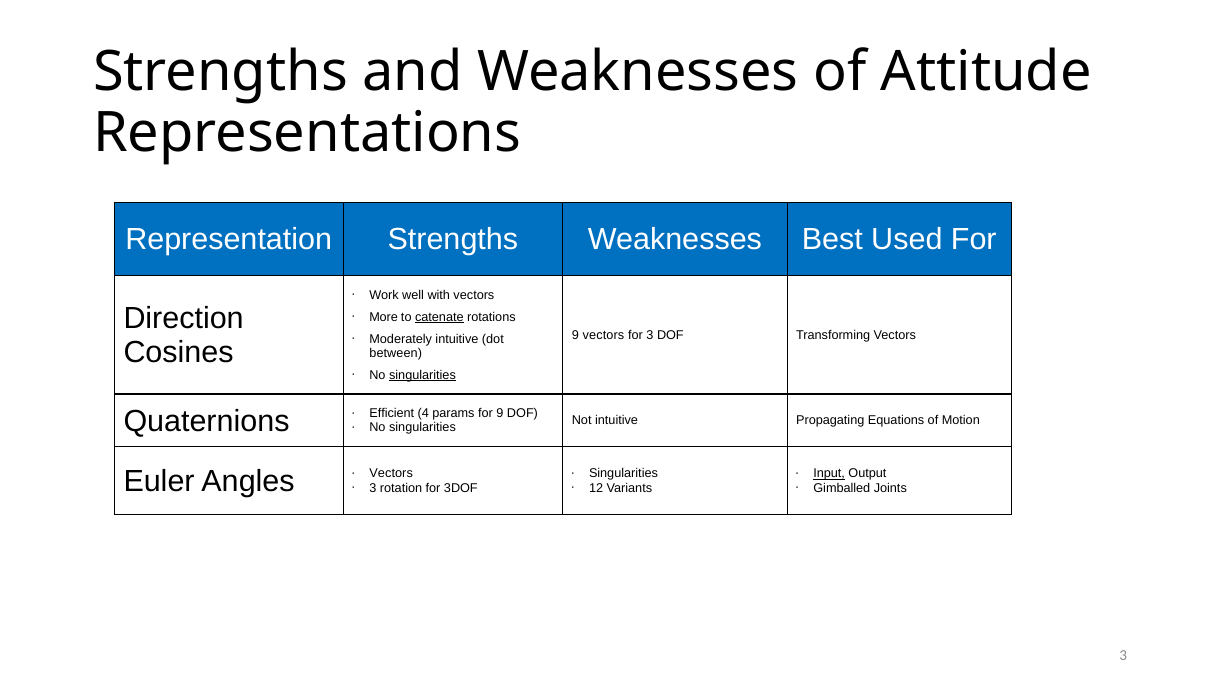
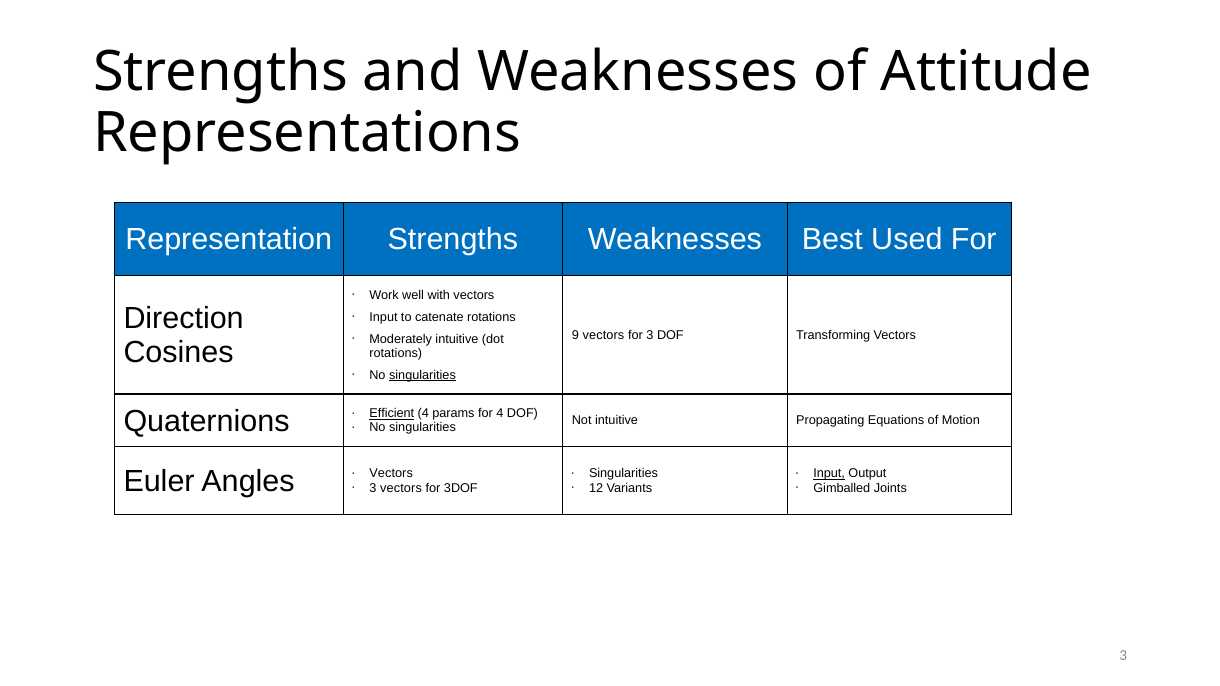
More: More -> Input (384, 317)
catenate underline: present -> none (439, 317)
between: between -> rotations (396, 353)
Efficient underline: none -> present (392, 414)
for 9: 9 -> 4 (500, 414)
3 rotation: rotation -> vectors (401, 488)
